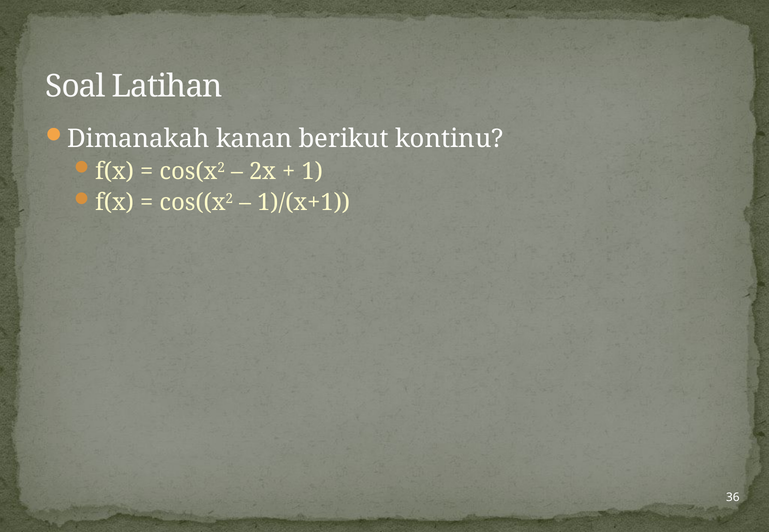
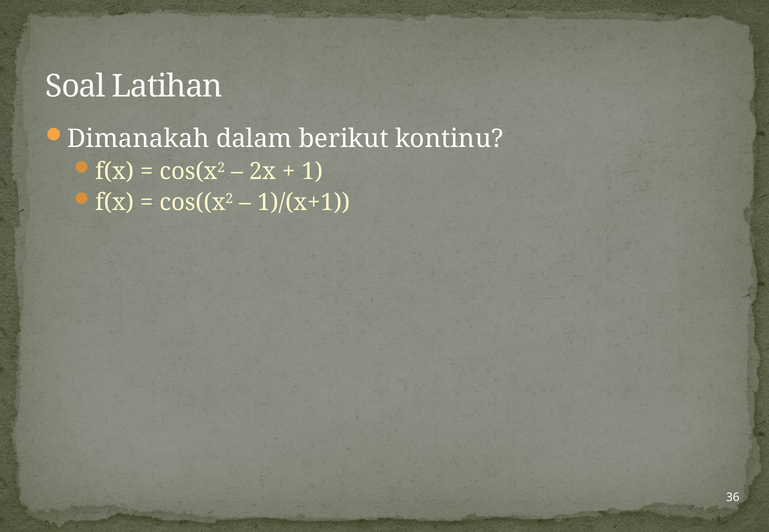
kanan: kanan -> dalam (254, 139)
